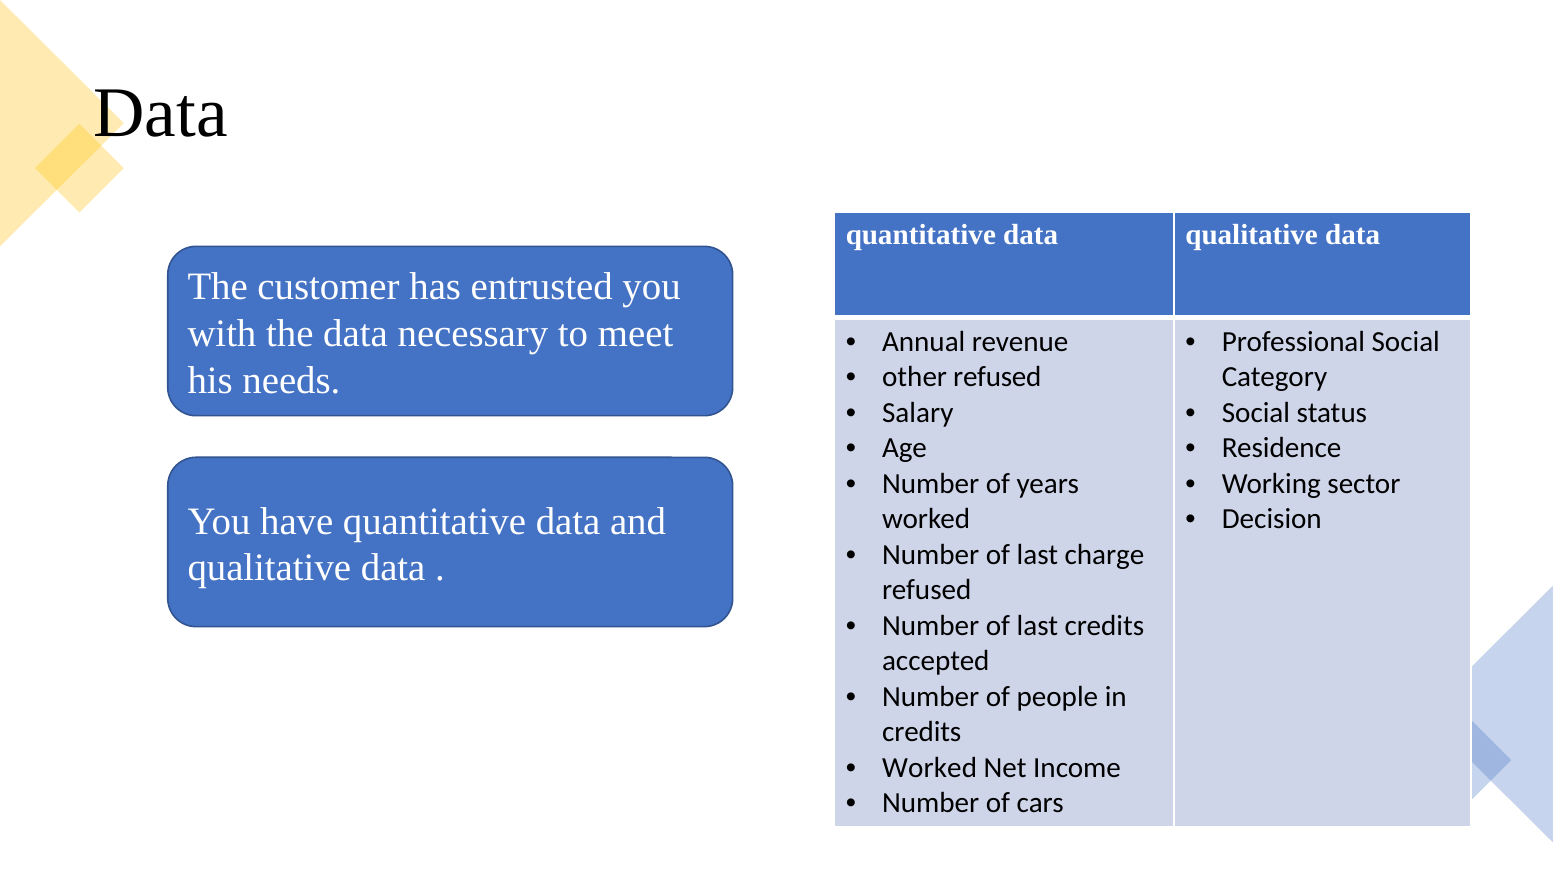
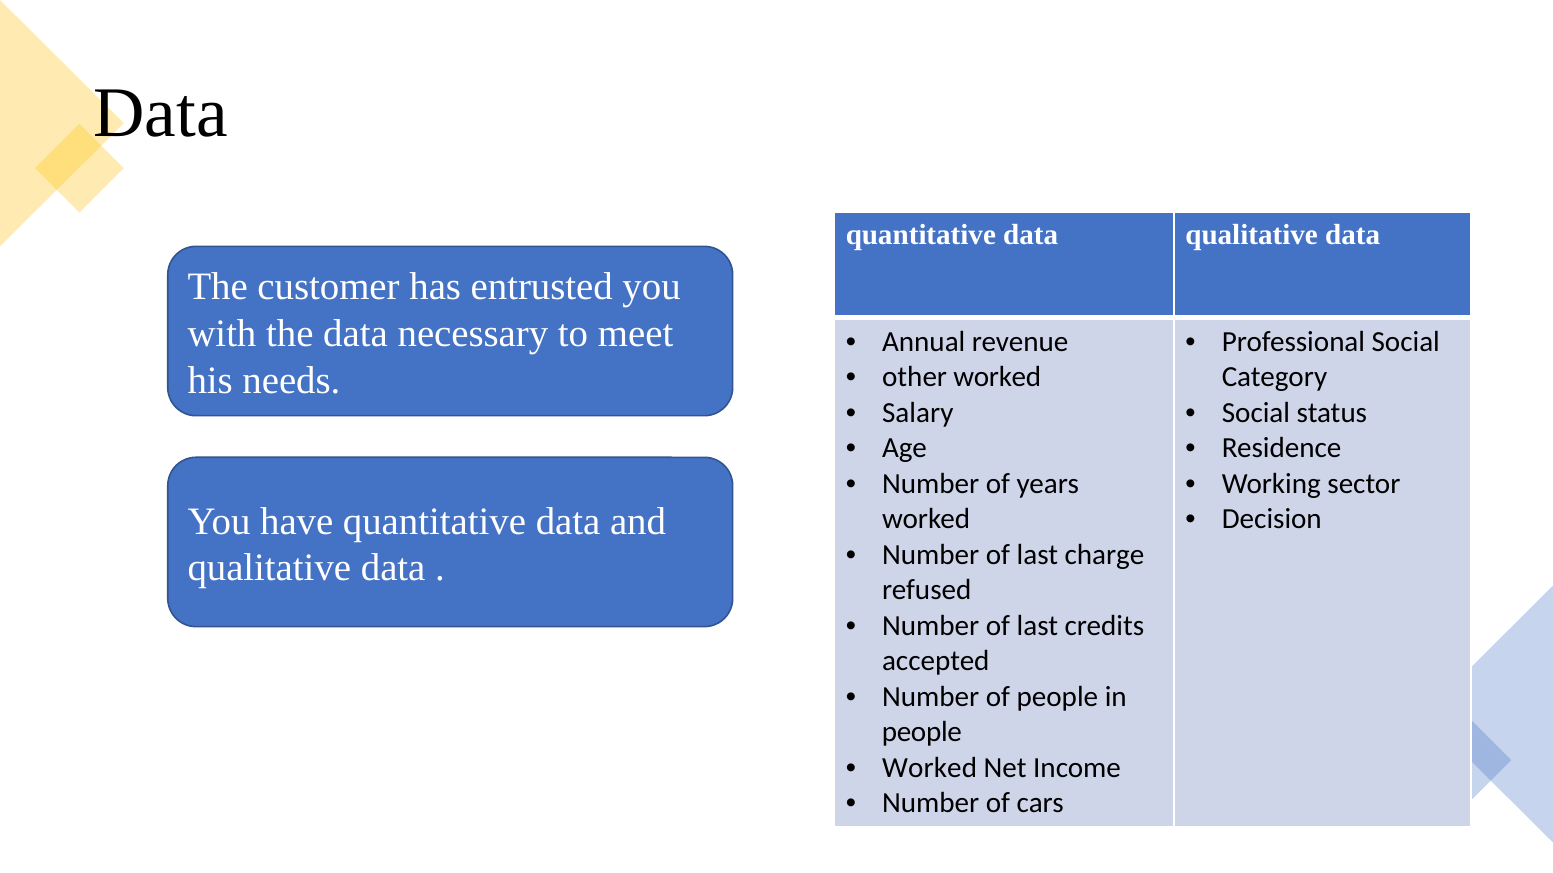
other refused: refused -> worked (997, 377)
credits: credits -> people (922, 733)
